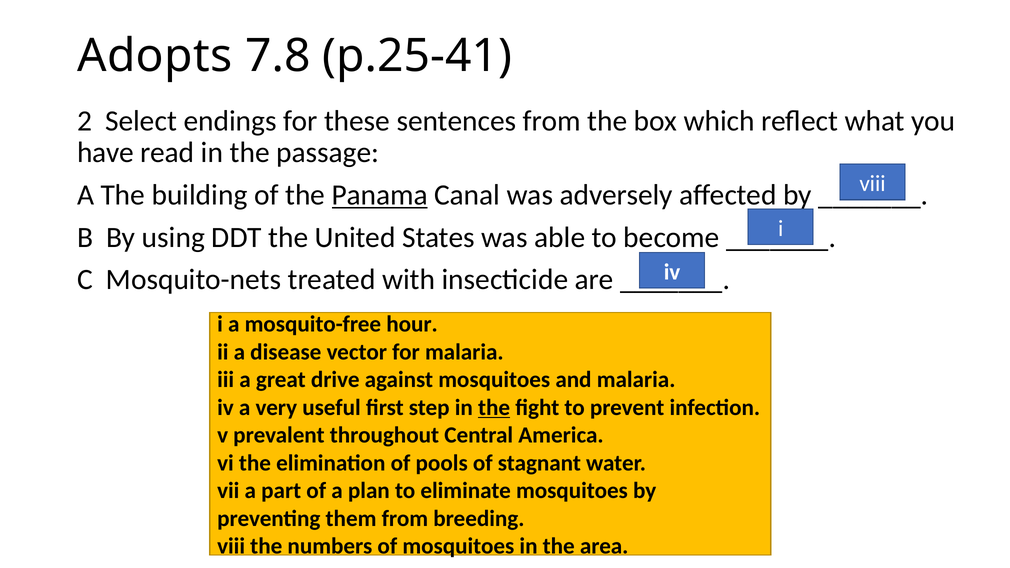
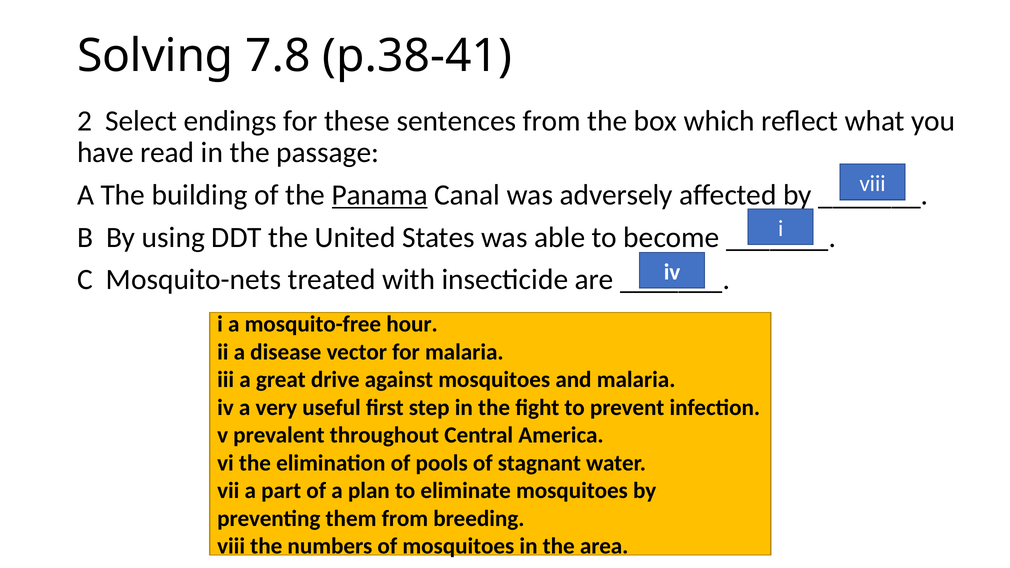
Adopts: Adopts -> Solving (155, 56)
p.25-41: p.25-41 -> p.38-41 (417, 56)
the underline: present -> none (494, 408)
